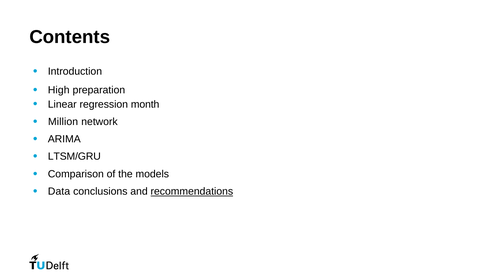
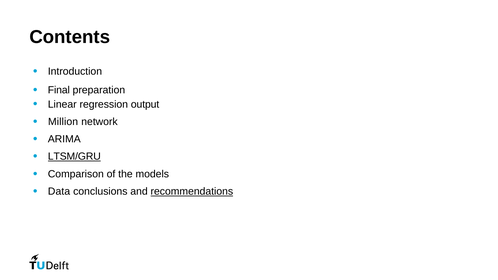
High: High -> Final (59, 90)
month: month -> output (145, 104)
LTSM/GRU underline: none -> present (74, 157)
